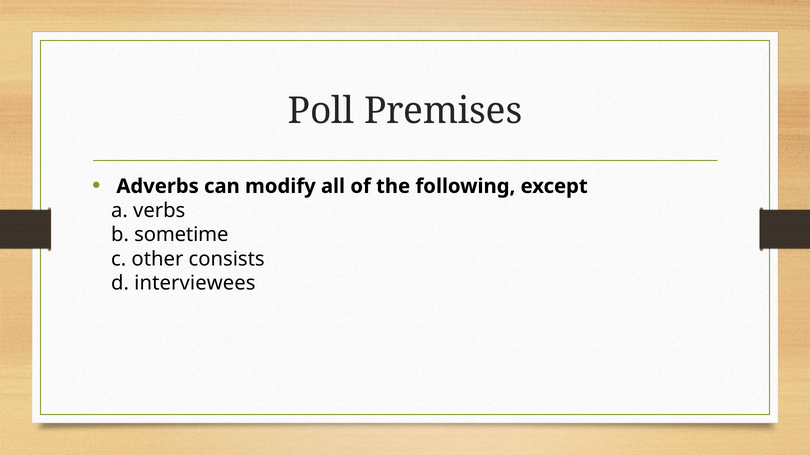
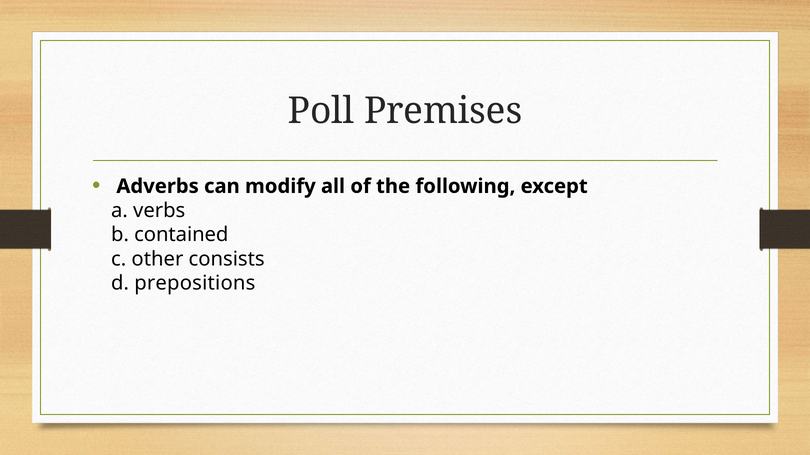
sometime: sometime -> contained (181, 235)
interviewees: interviewees -> prepositions (195, 284)
